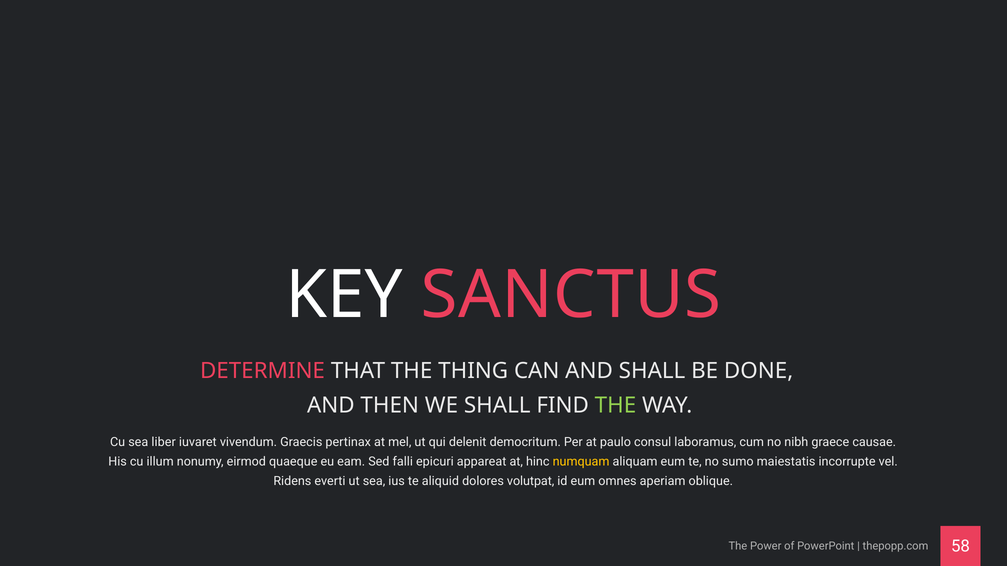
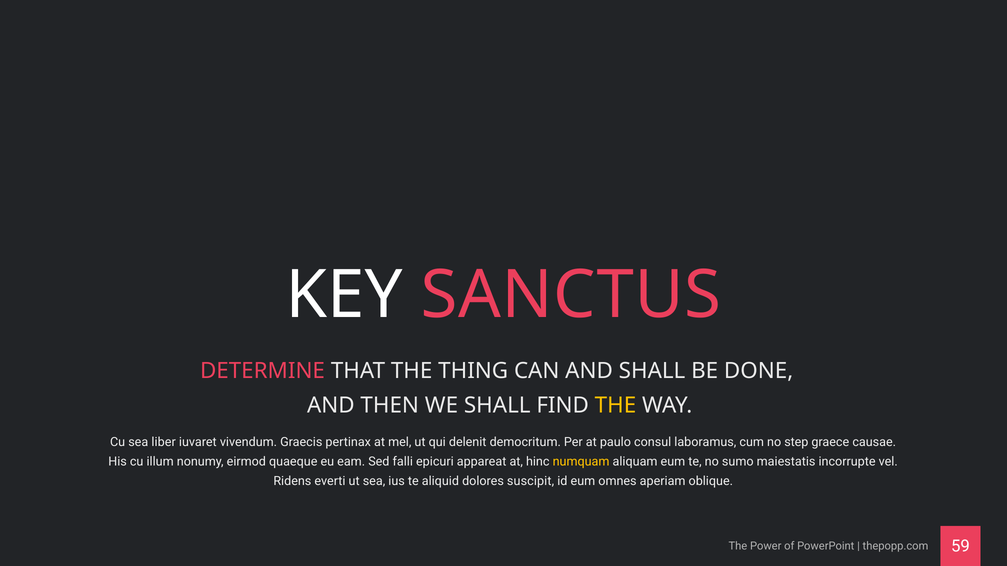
THE colour: light green -> yellow (615, 406)
nibh: nibh -> step (796, 442)
volutpat: volutpat -> suscipit (531, 481)
58: 58 -> 59 (960, 547)
